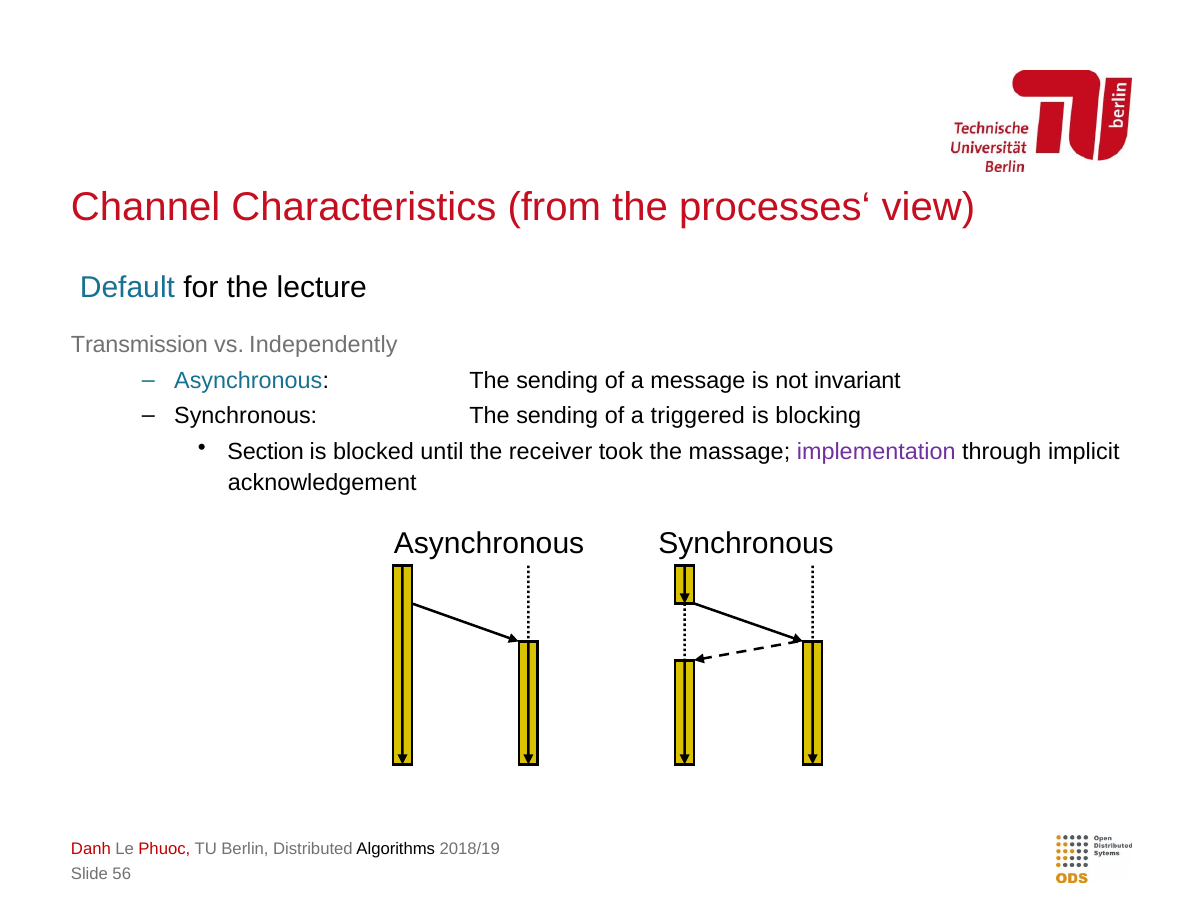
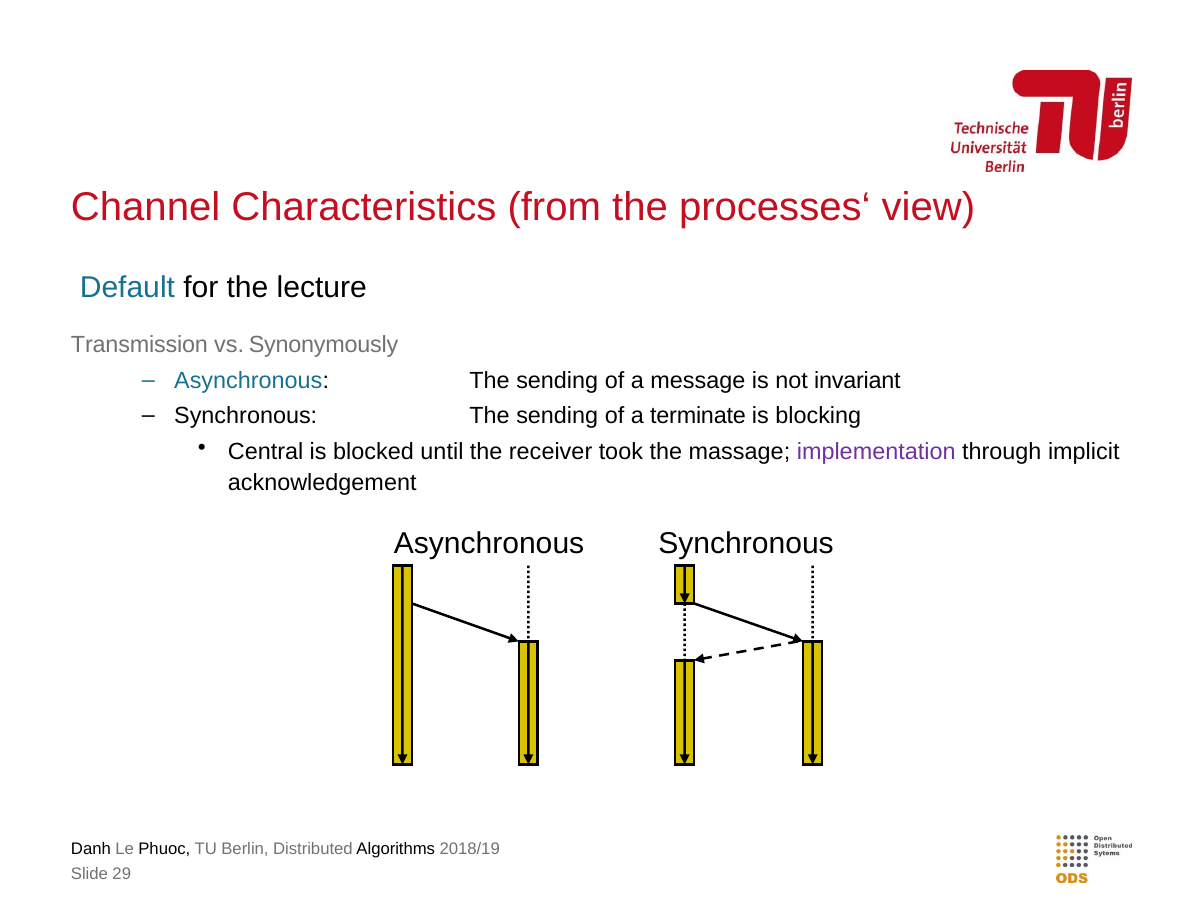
Independently: Independently -> Synonymously (324, 345)
triggered: triggered -> terminate (698, 416)
Section: Section -> Central (266, 452)
Danh colour: red -> black (91, 850)
Phuoc colour: red -> black (164, 850)
56: 56 -> 29 (122, 874)
